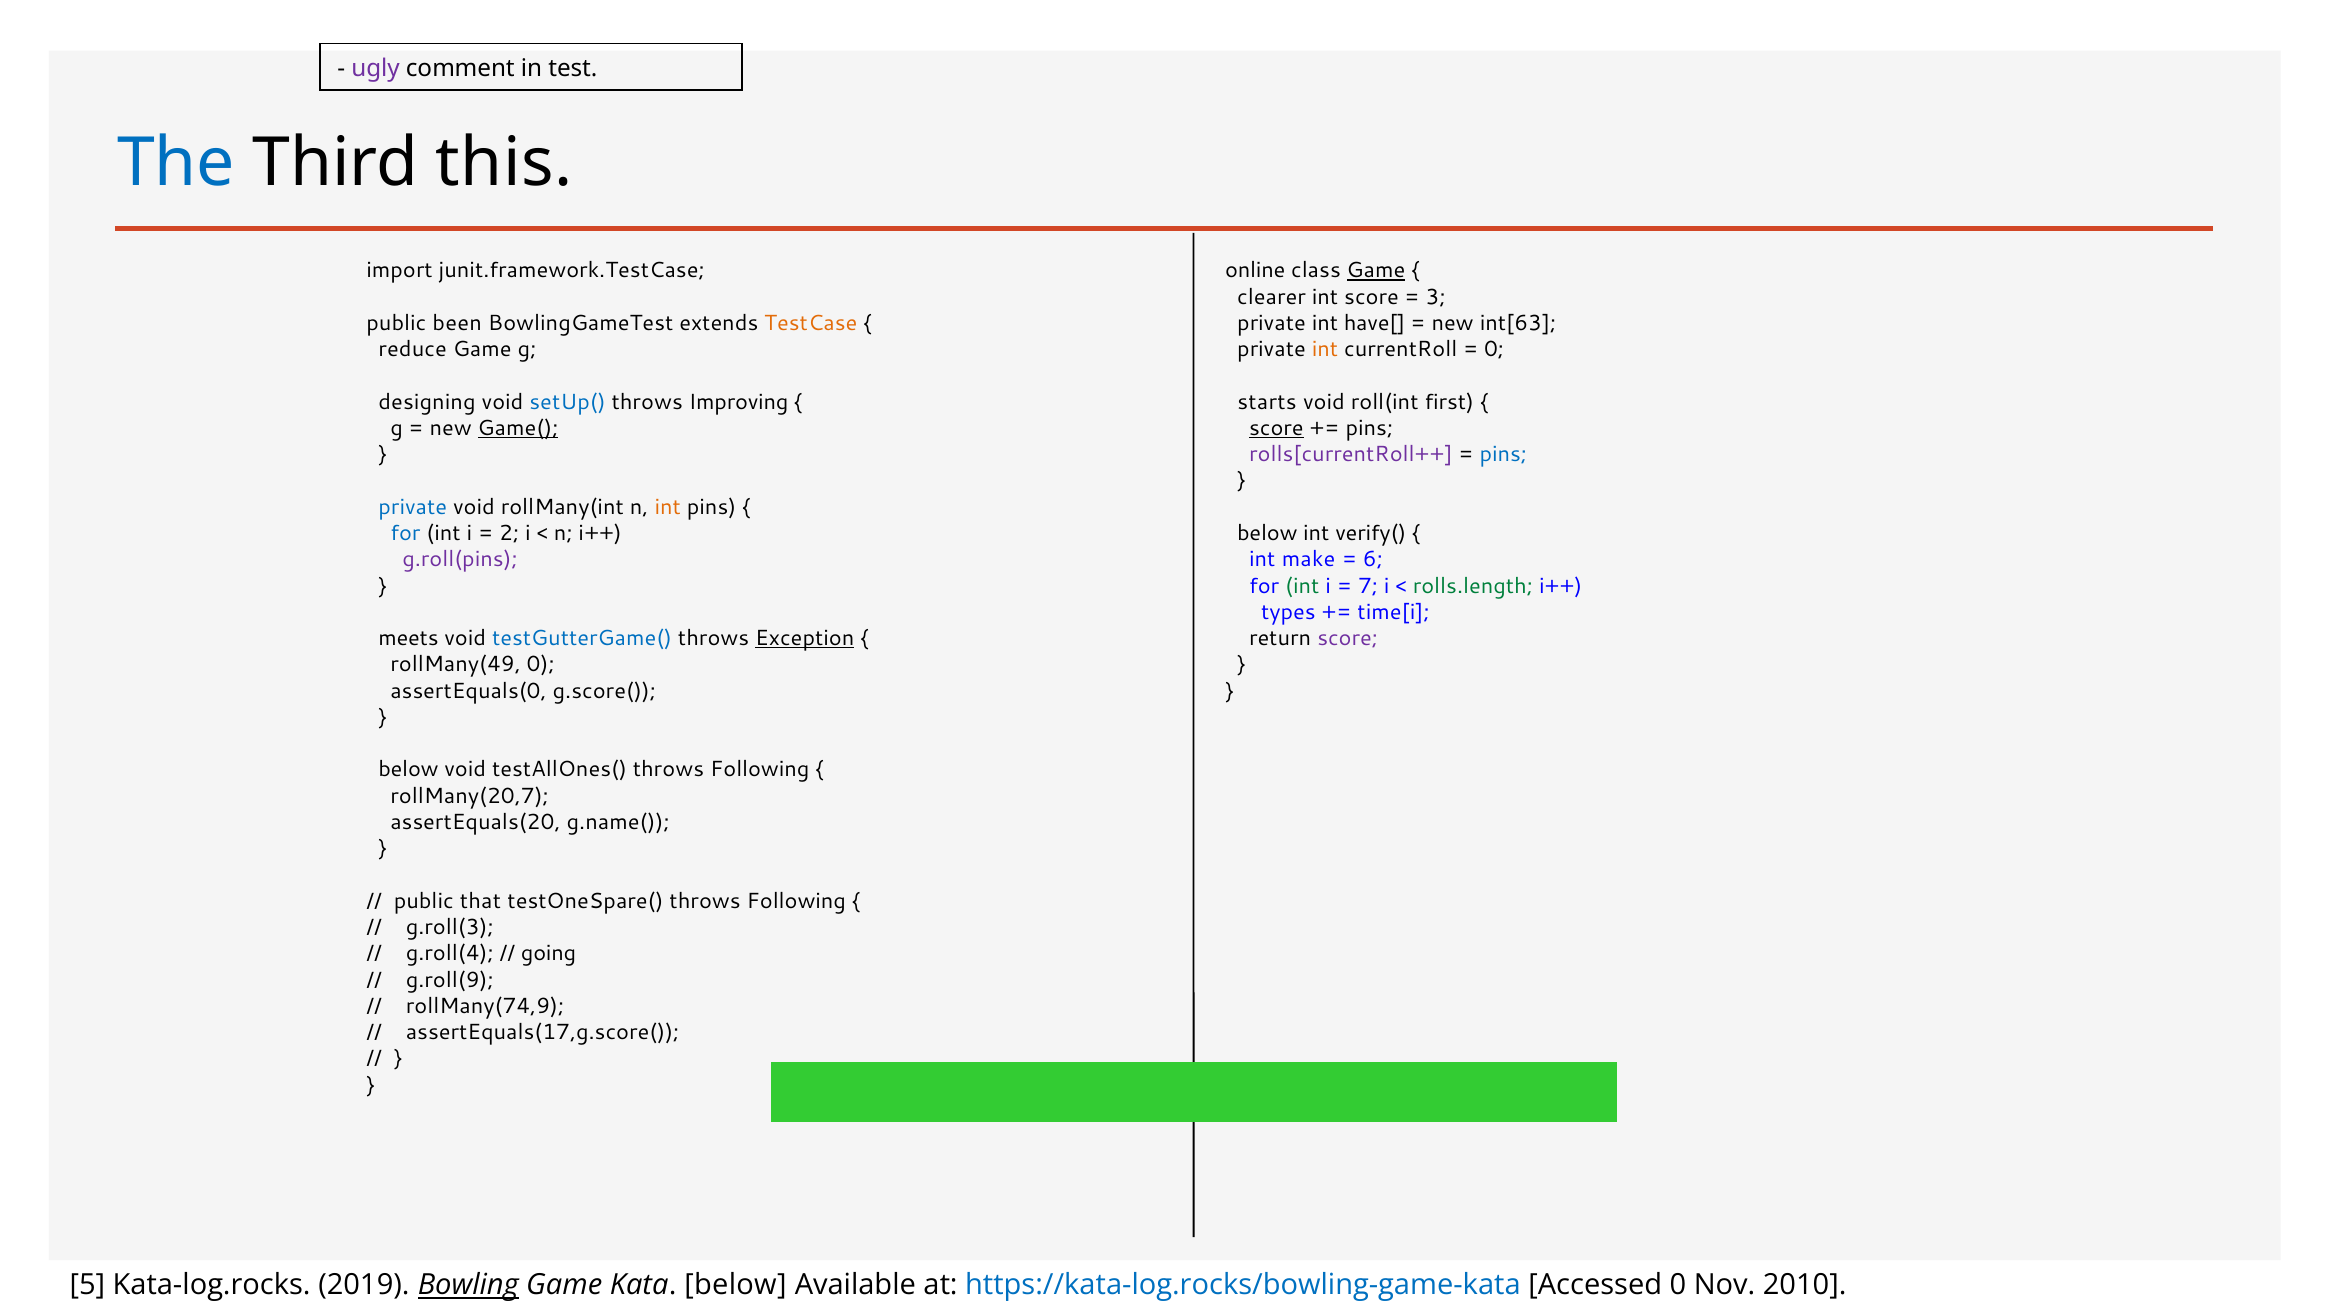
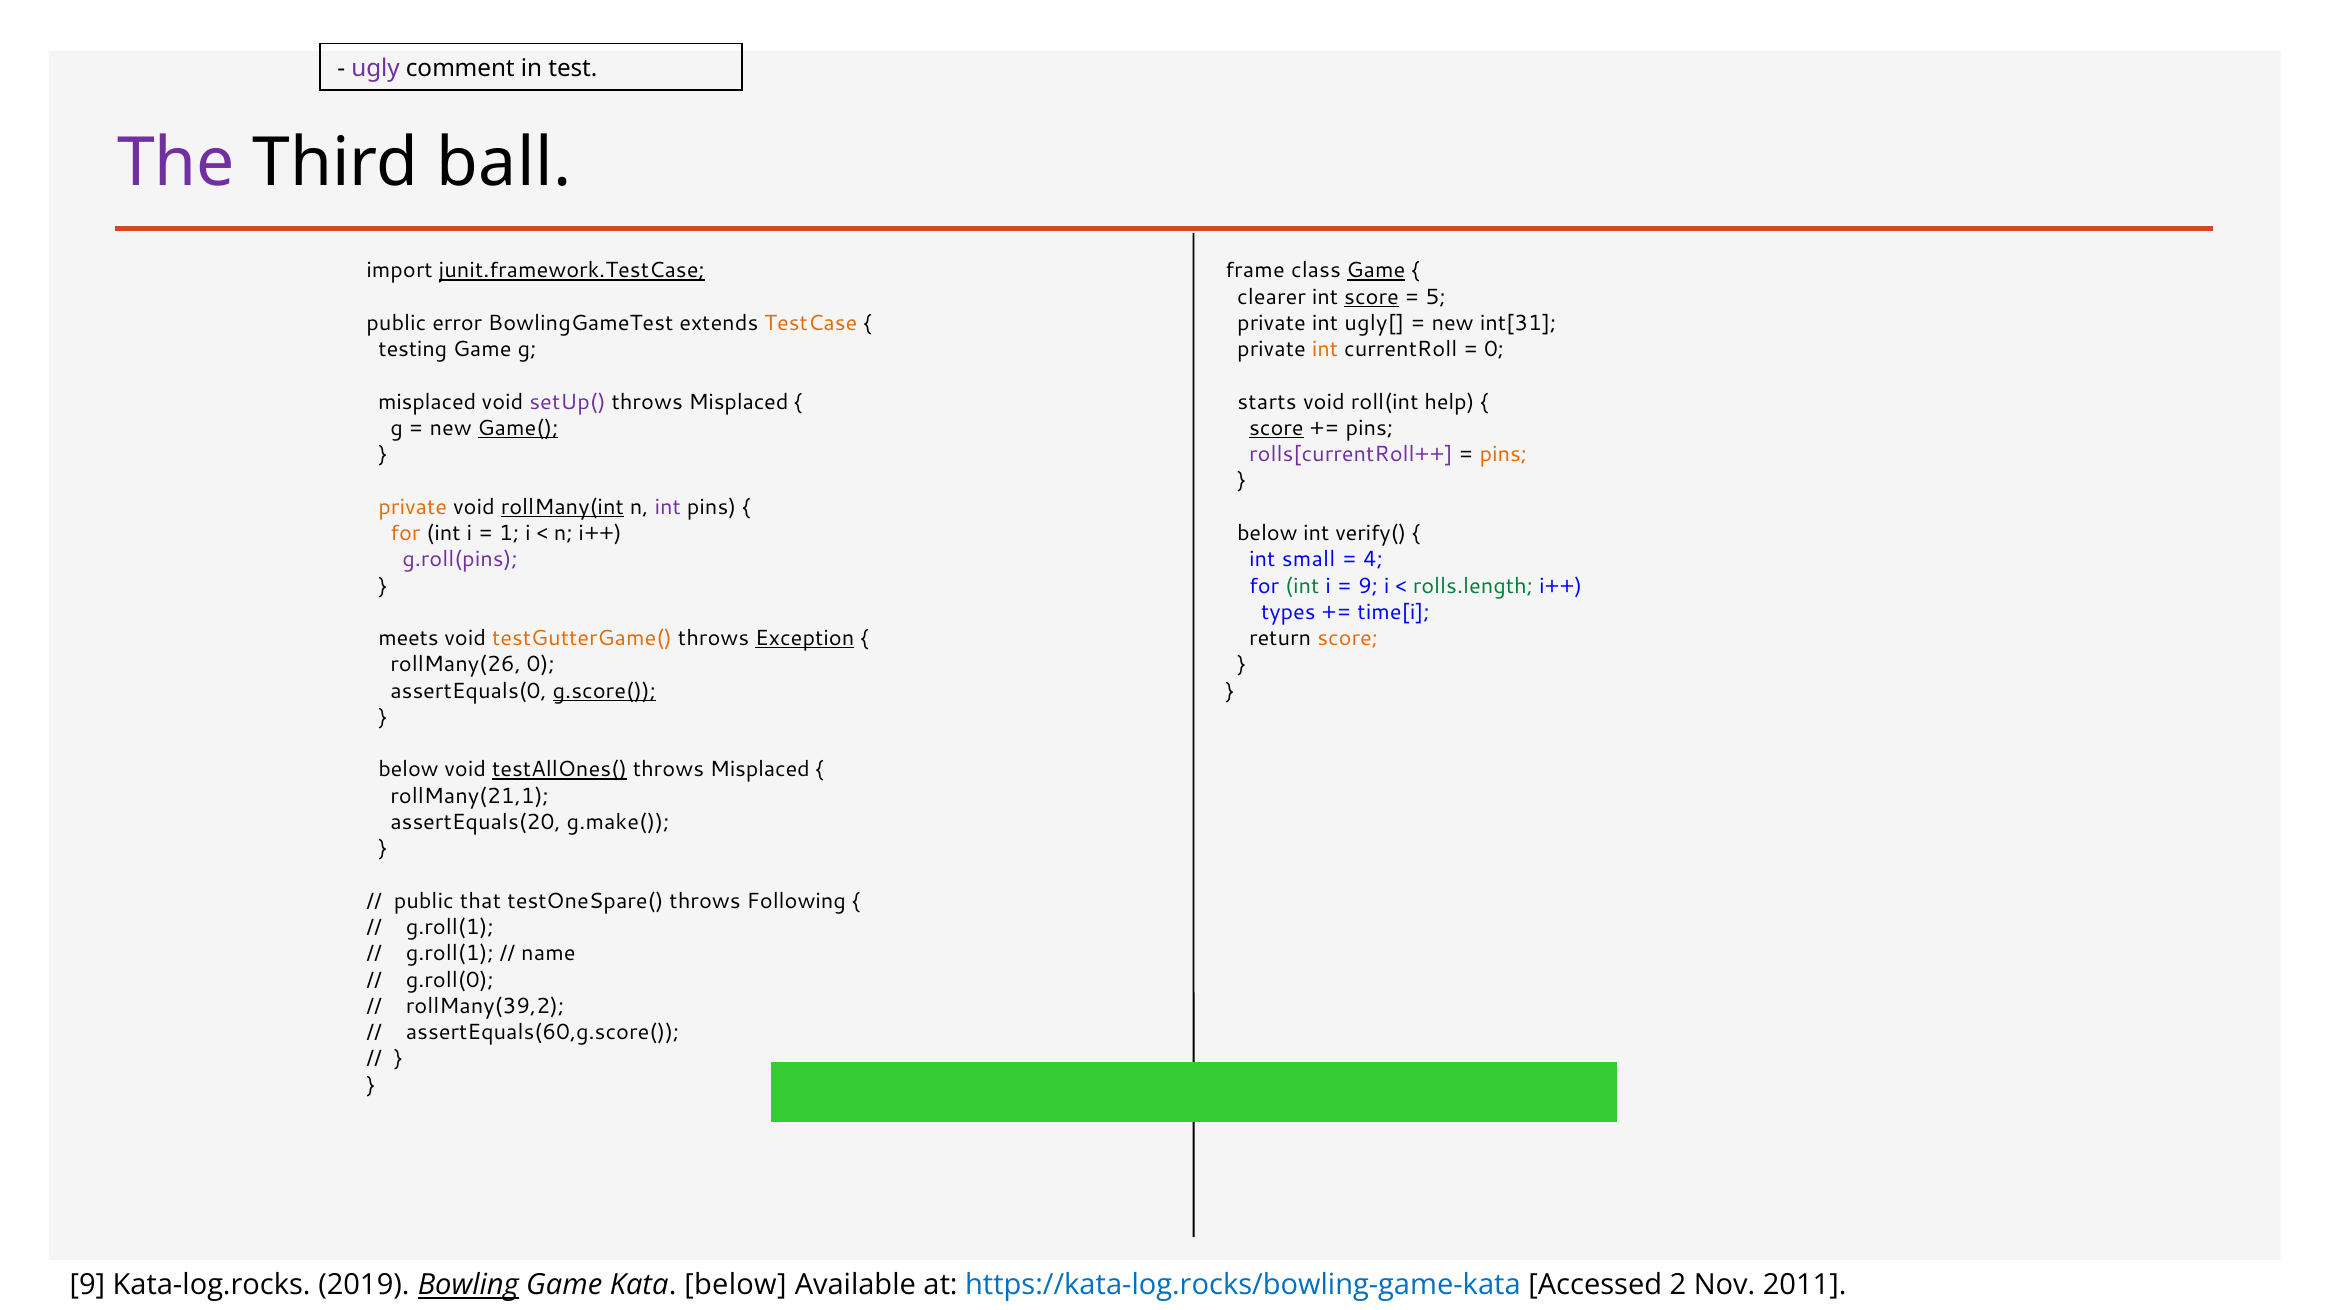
The colour: blue -> purple (176, 163)
this: this -> ball (504, 163)
junit.framework.TestCase underline: none -> present (572, 271)
online: online -> frame (1255, 271)
score underline: none -> present (1372, 297)
3: 3 -> 5 (1436, 297)
been: been -> error (457, 323)
have[: have[ -> ugly[ (1374, 323)
int[63: int[63 -> int[31 (1518, 323)
reduce: reduce -> testing (413, 349)
designing: designing -> misplaced (427, 402)
setUp( colour: blue -> purple (568, 402)
Improving: Improving -> Misplaced (739, 402)
first: first -> help (1449, 402)
pins colour: blue -> orange (1503, 454)
private colour: blue -> orange (413, 507)
rollMany(int underline: none -> present (562, 507)
int colour: orange -> purple (668, 507)
for colour: blue -> orange (405, 533)
2: 2 -> 1 (509, 533)
make: make -> small (1309, 560)
6: 6 -> 4 (1373, 560)
7: 7 -> 9 (1368, 586)
testGutterGame( colour: blue -> orange (582, 638)
score colour: purple -> orange (1348, 638)
rollMany(49: rollMany(49 -> rollMany(26 (456, 665)
g.score( underline: none -> present (604, 691)
testAllOnes( underline: none -> present (560, 770)
Following: Following -> Misplaced (760, 770)
rollMany(20,7: rollMany(20,7 -> rollMany(21,1 (470, 796)
g.name(: g.name( -> g.make( (618, 822)
g.roll(3: g.roll(3 -> g.roll(1 (450, 927)
g.roll(4: g.roll(4 -> g.roll(1 (450, 954)
going: going -> name (548, 954)
g.roll(9: g.roll(9 -> g.roll(0 (450, 980)
rollMany(74,9: rollMany(74,9 -> rollMany(39,2 (485, 1006)
assertEquals(17,g.score(: assertEquals(17,g.score( -> assertEquals(60,g.score( (543, 1032)
5: 5 -> 9 (87, 1285)
Accessed 0: 0 -> 2 (1678, 1285)
2010: 2010 -> 2011 (1805, 1285)
